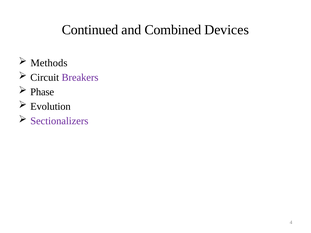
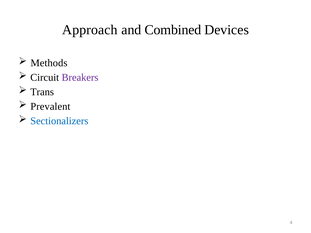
Continued: Continued -> Approach (90, 30)
Phase: Phase -> Trans (42, 92)
Evolution: Evolution -> Prevalent (50, 106)
Sectionalizers colour: purple -> blue (59, 121)
